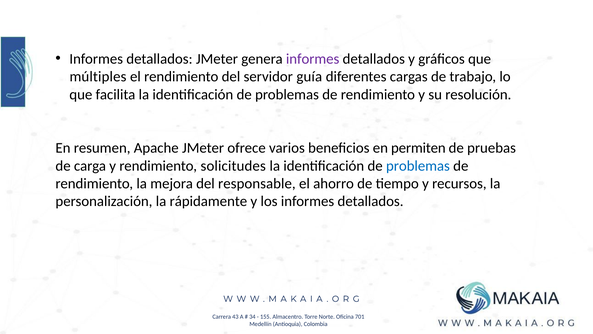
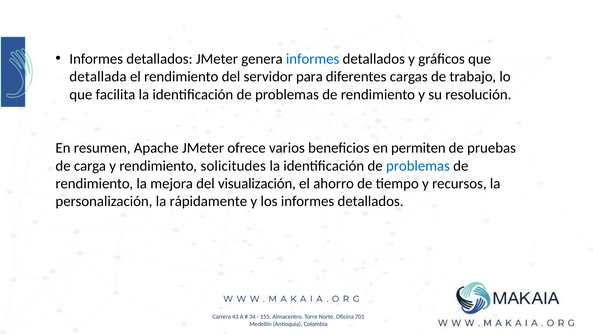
informes colour: purple -> blue (313, 59)
múltiples: múltiples -> detallada (98, 77)
guía: guía -> para (309, 77)
responsable: responsable -> visualización (257, 183)
